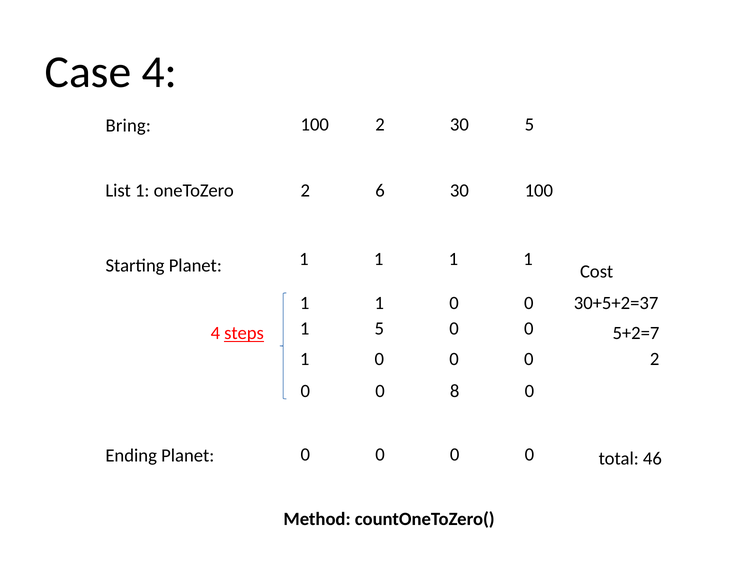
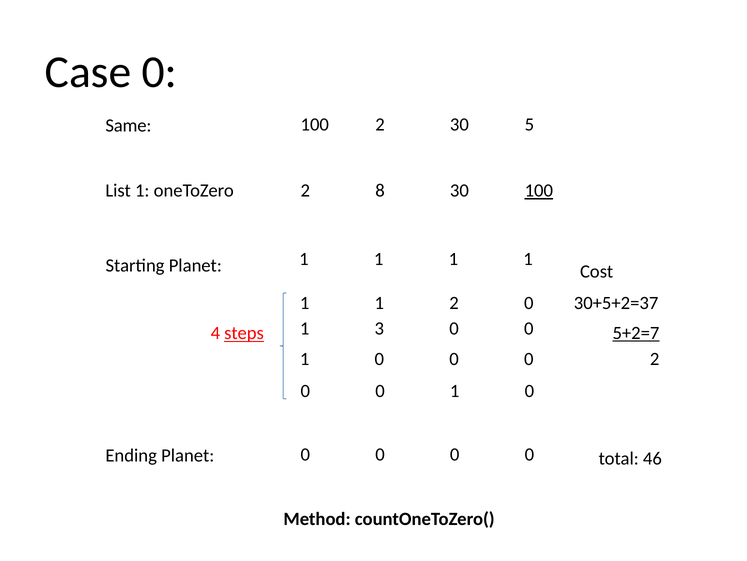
Case 4: 4 -> 0 (159, 72)
Bring: Bring -> Same (128, 125)
6: 6 -> 8 (380, 190)
100 underline: none -> present (539, 190)
1 1 0: 0 -> 2 (454, 303)
1 5: 5 -> 3 (379, 328)
5+2=7 underline: none -> present (636, 333)
8: 8 -> 1 (455, 390)
